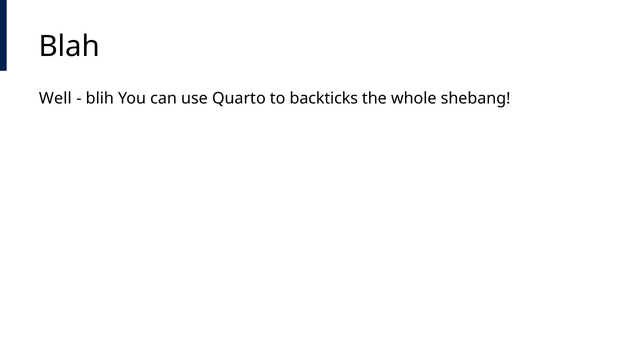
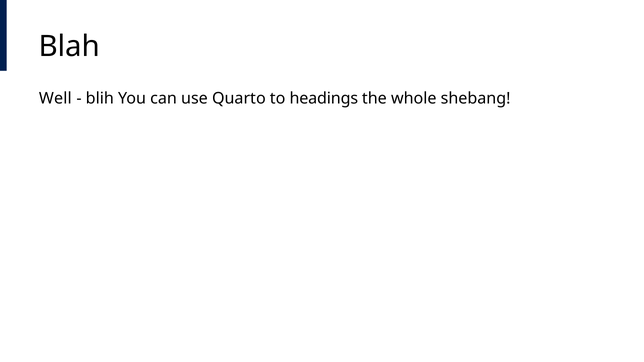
backticks: backticks -> headings (324, 99)
